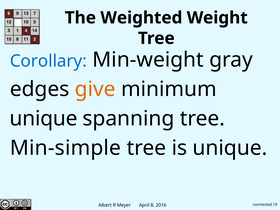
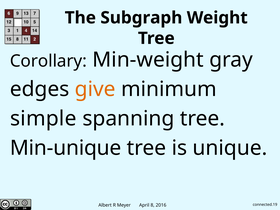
Weighted: Weighted -> Subgraph (141, 18)
Corollary colour: blue -> black (48, 61)
unique: unique -> simple (43, 119)
Min-simple: Min-simple -> Min-unique (66, 148)
